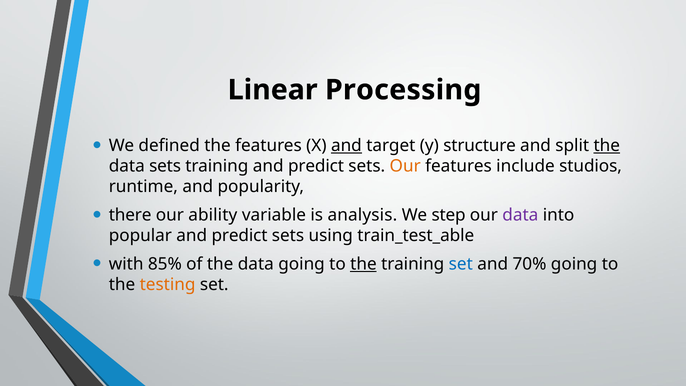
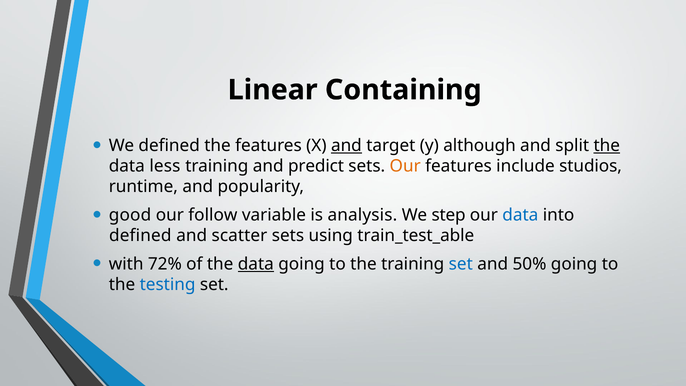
Processing: Processing -> Containing (403, 90)
structure: structure -> although (480, 146)
data sets: sets -> less (165, 166)
there: there -> good (130, 215)
ability: ability -> follow (213, 215)
data colour: purple -> blue (520, 215)
popular: popular -> defined (140, 236)
predict: predict -> scatter (239, 236)
85%: 85% -> 72% (165, 264)
data underline: none -> present (256, 264)
the underline: present -> none (363, 264)
70%: 70% -> 50% (529, 264)
testing colour: orange -> blue (168, 284)
